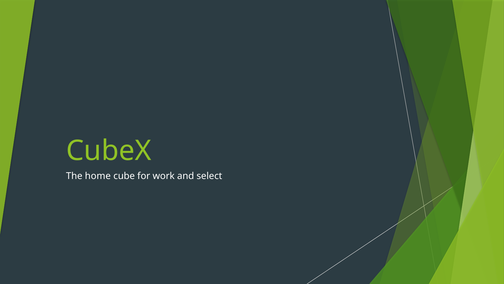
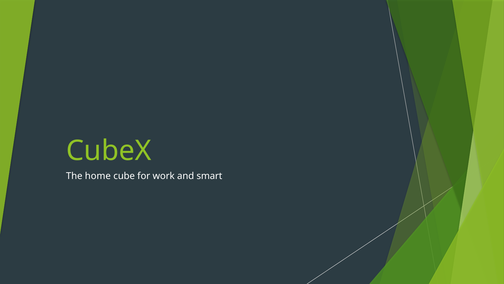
select: select -> smart (209, 176)
